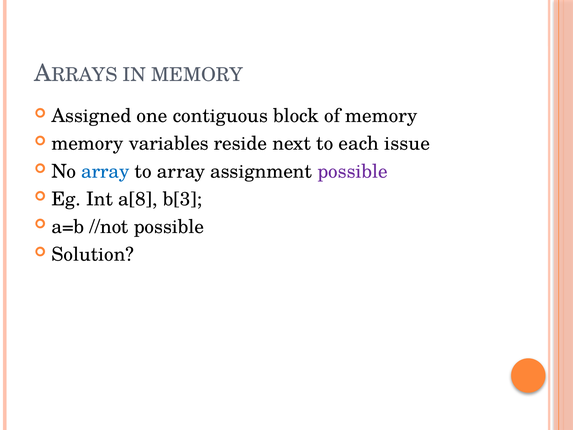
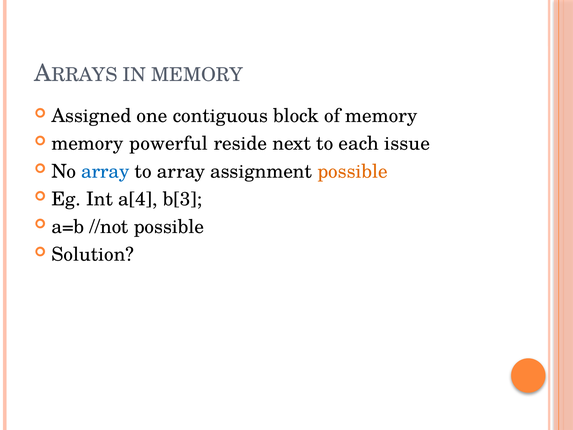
variables: variables -> powerful (169, 144)
possible colour: purple -> orange (353, 171)
a[8: a[8 -> a[4 (138, 199)
